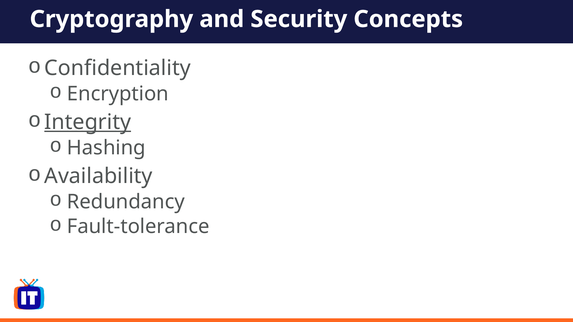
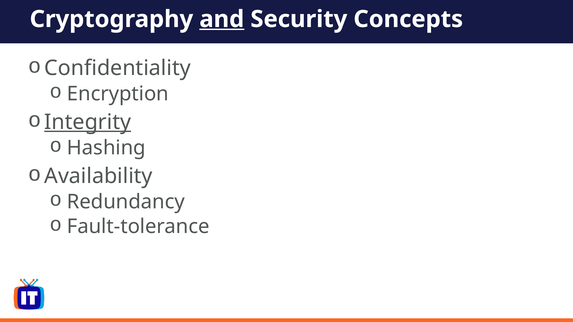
and underline: none -> present (222, 19)
